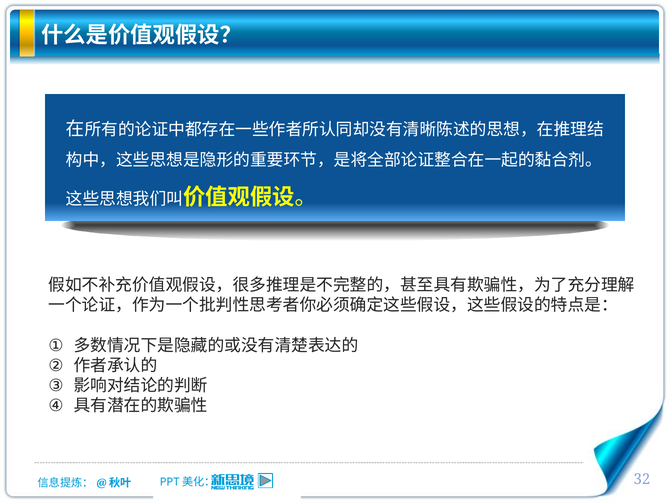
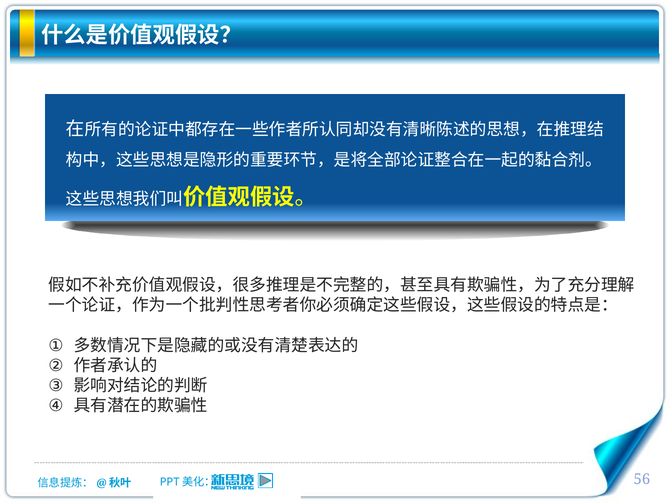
32: 32 -> 56 (642, 479)
